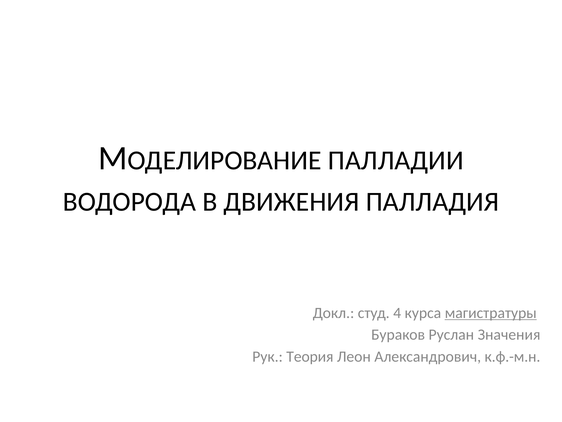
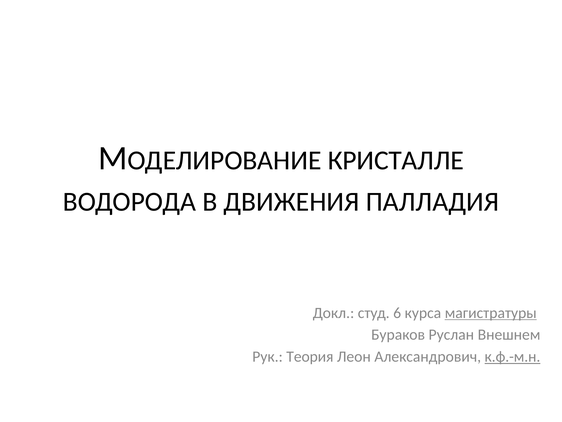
ПАЛЛАДИИ: ПАЛЛАДИИ -> КРИСТАЛЛЕ (396, 160)
4: 4 -> 6 (397, 313)
Значения: Значения -> Внешнем (509, 334)
к.ф.-м.н underline: none -> present (512, 356)
